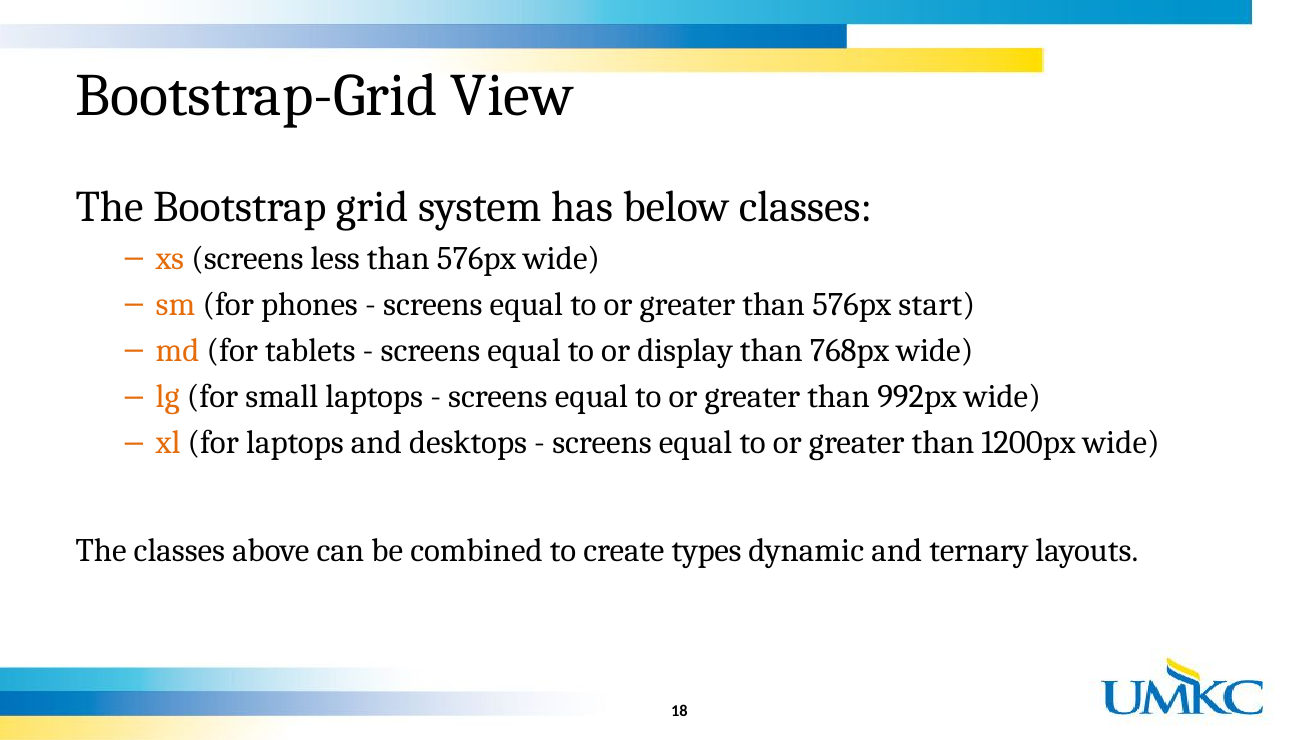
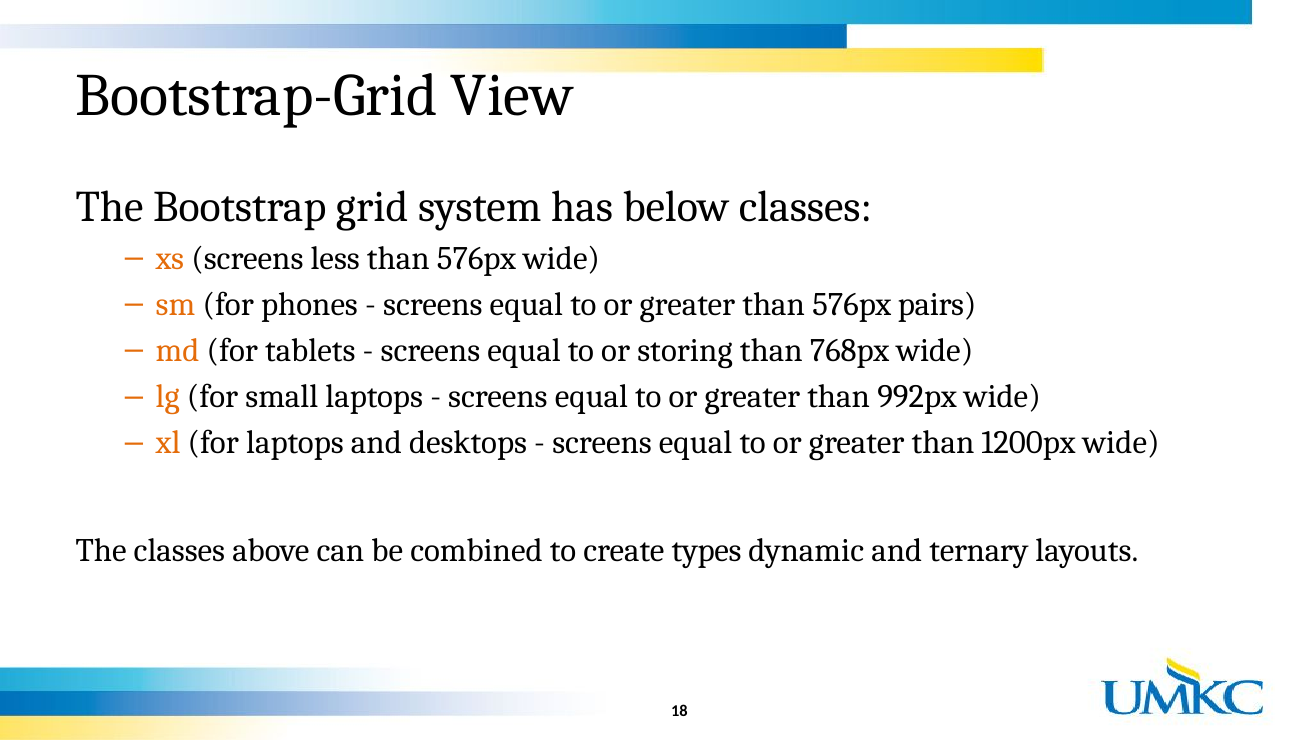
start: start -> pairs (937, 305)
display: display -> storing (685, 351)
